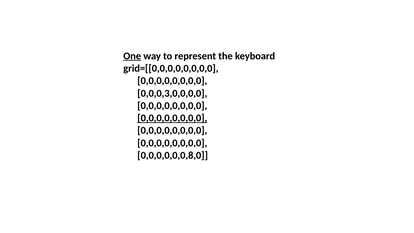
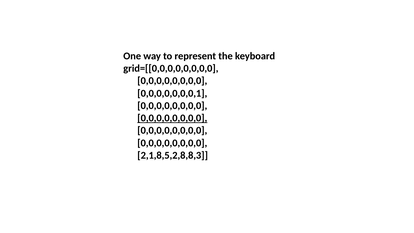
One underline: present -> none (132, 56)
0,0,0,3,0,0,0,0: 0,0,0,3,0,0,0,0 -> 0,0,0,0,0,0,0,1 (172, 93)
0,0,0,0,0,0,8,0: 0,0,0,0,0,0,8,0 -> 2,1,8,5,2,8,8,3 (173, 155)
